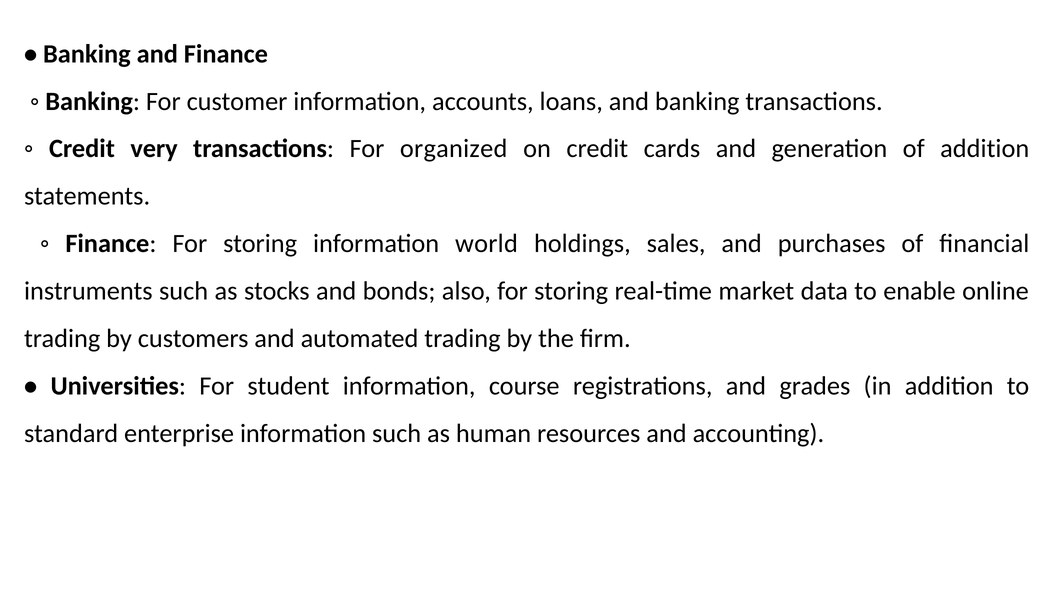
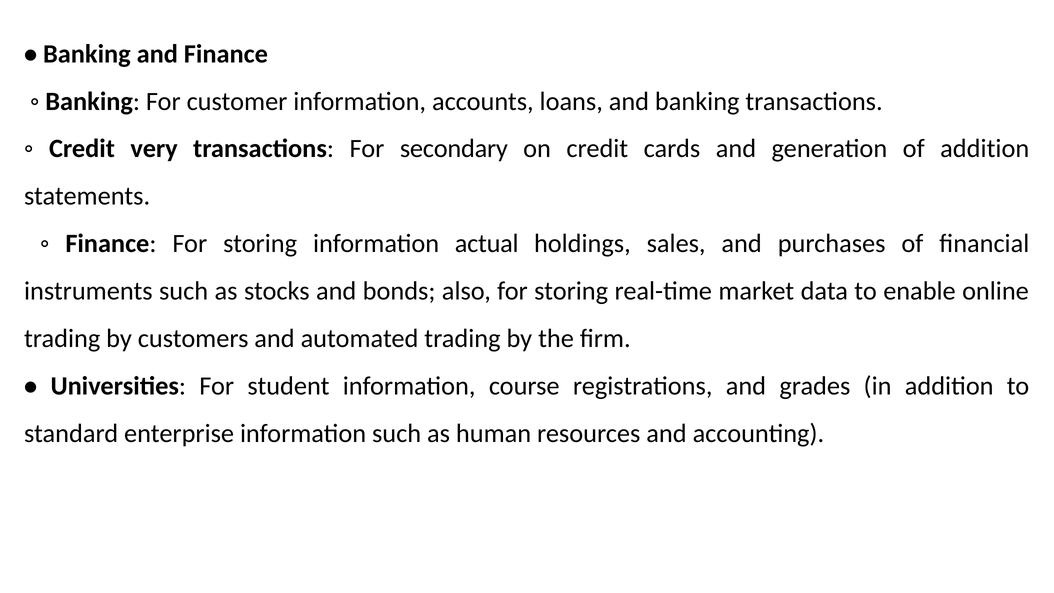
organized: organized -> secondary (454, 149)
world: world -> actual (487, 244)
